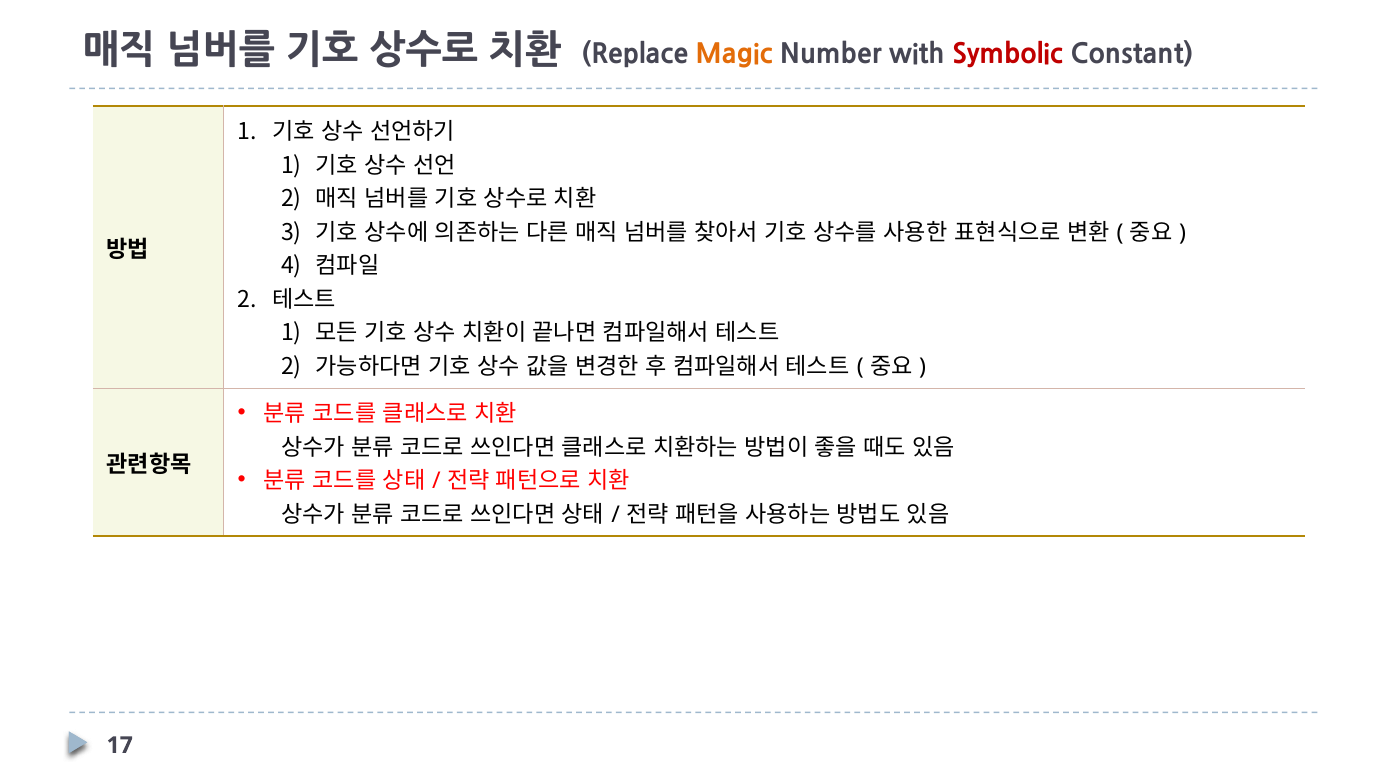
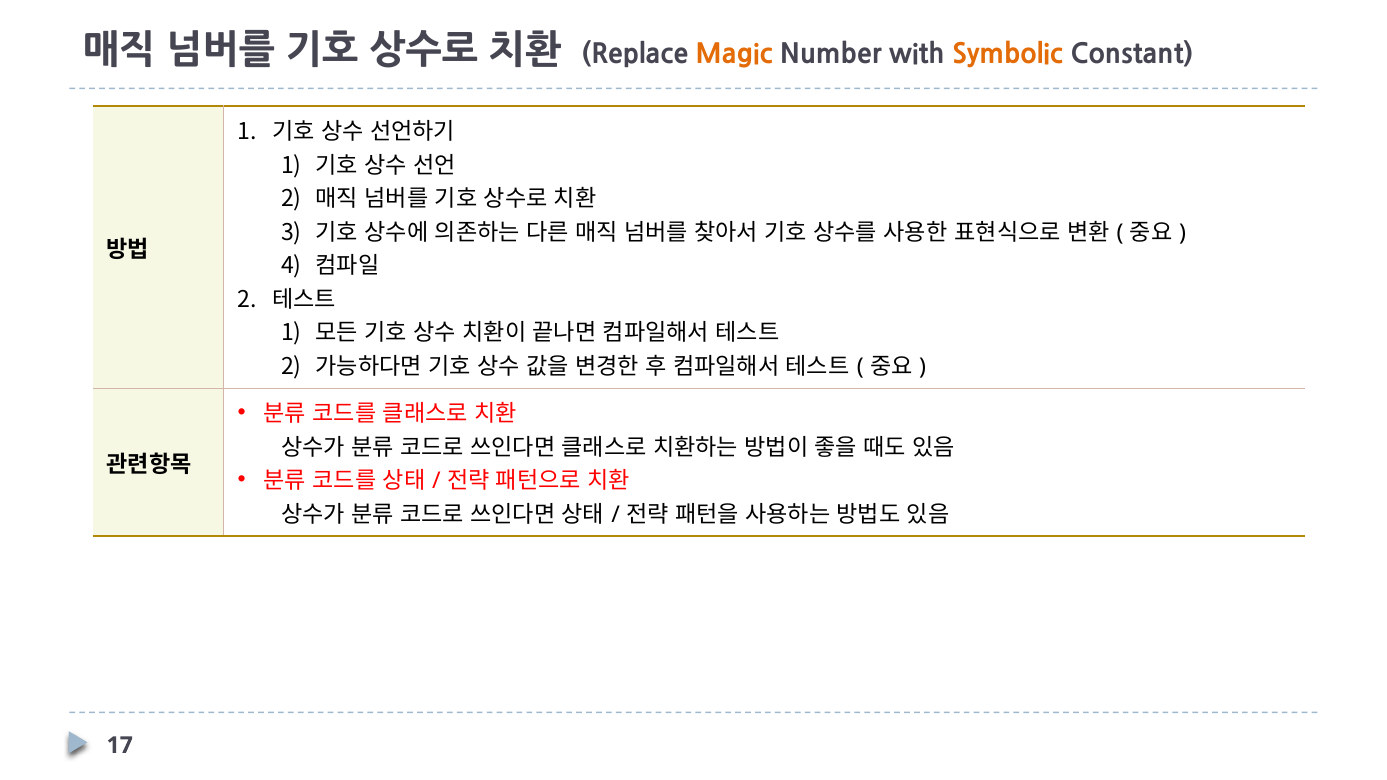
Symbolic colour: red -> orange (1008, 55)
